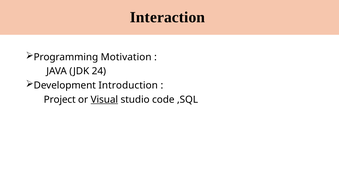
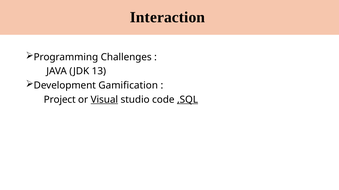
Motivation: Motivation -> Challenges (126, 57)
24: 24 -> 13 (99, 71)
Introduction: Introduction -> Gamification (128, 86)
,SQL underline: none -> present (188, 100)
